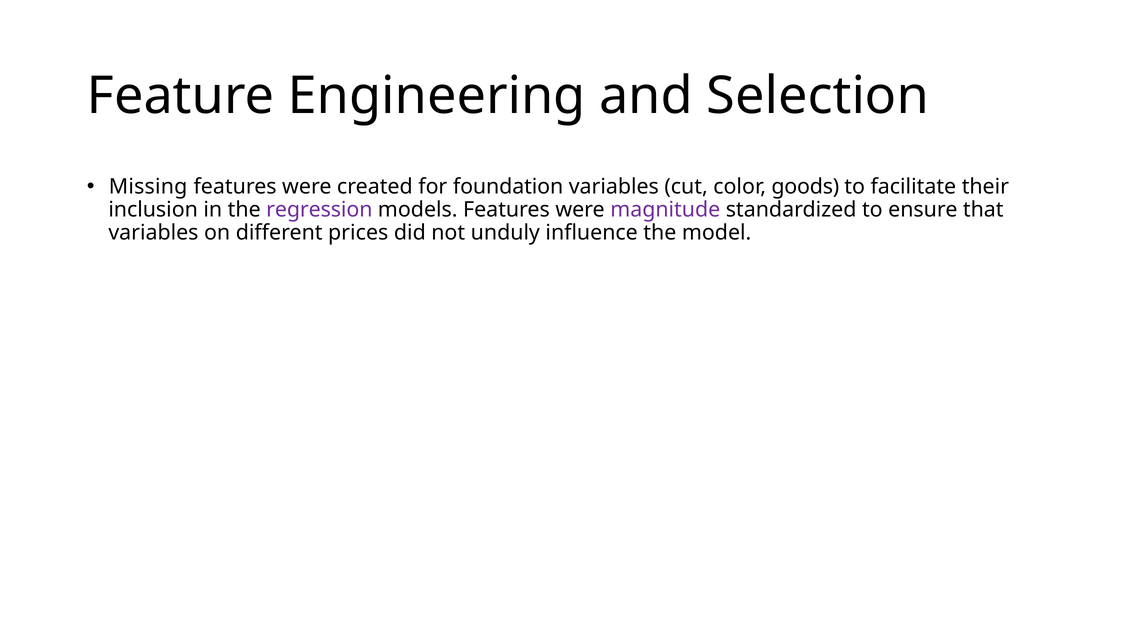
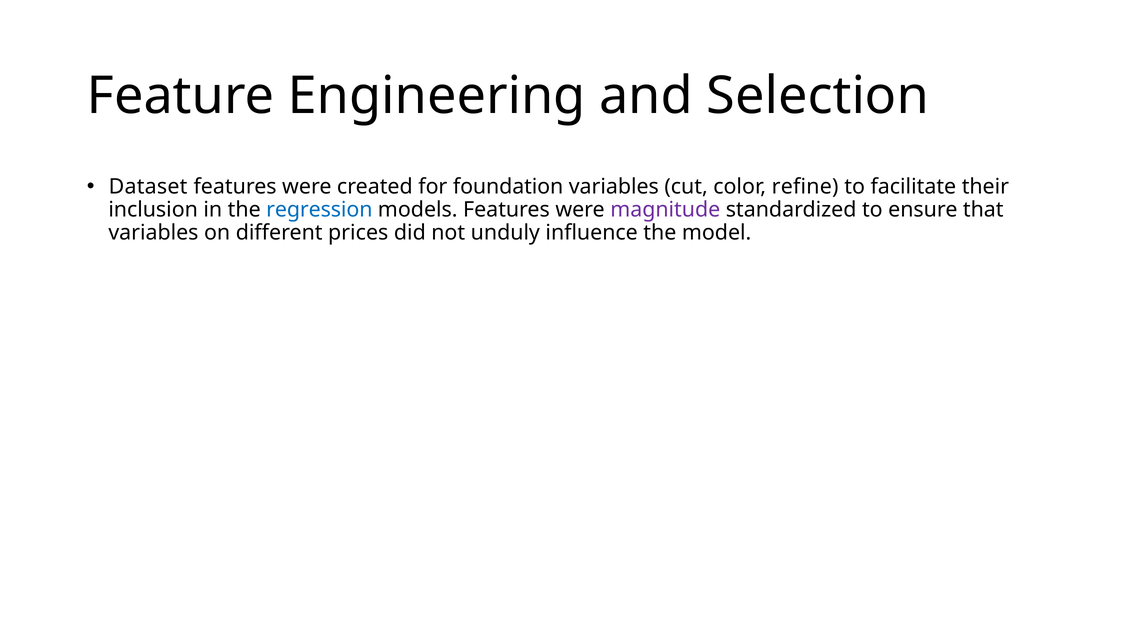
Missing: Missing -> Dataset (148, 187)
goods: goods -> refine (805, 187)
regression colour: purple -> blue (319, 210)
